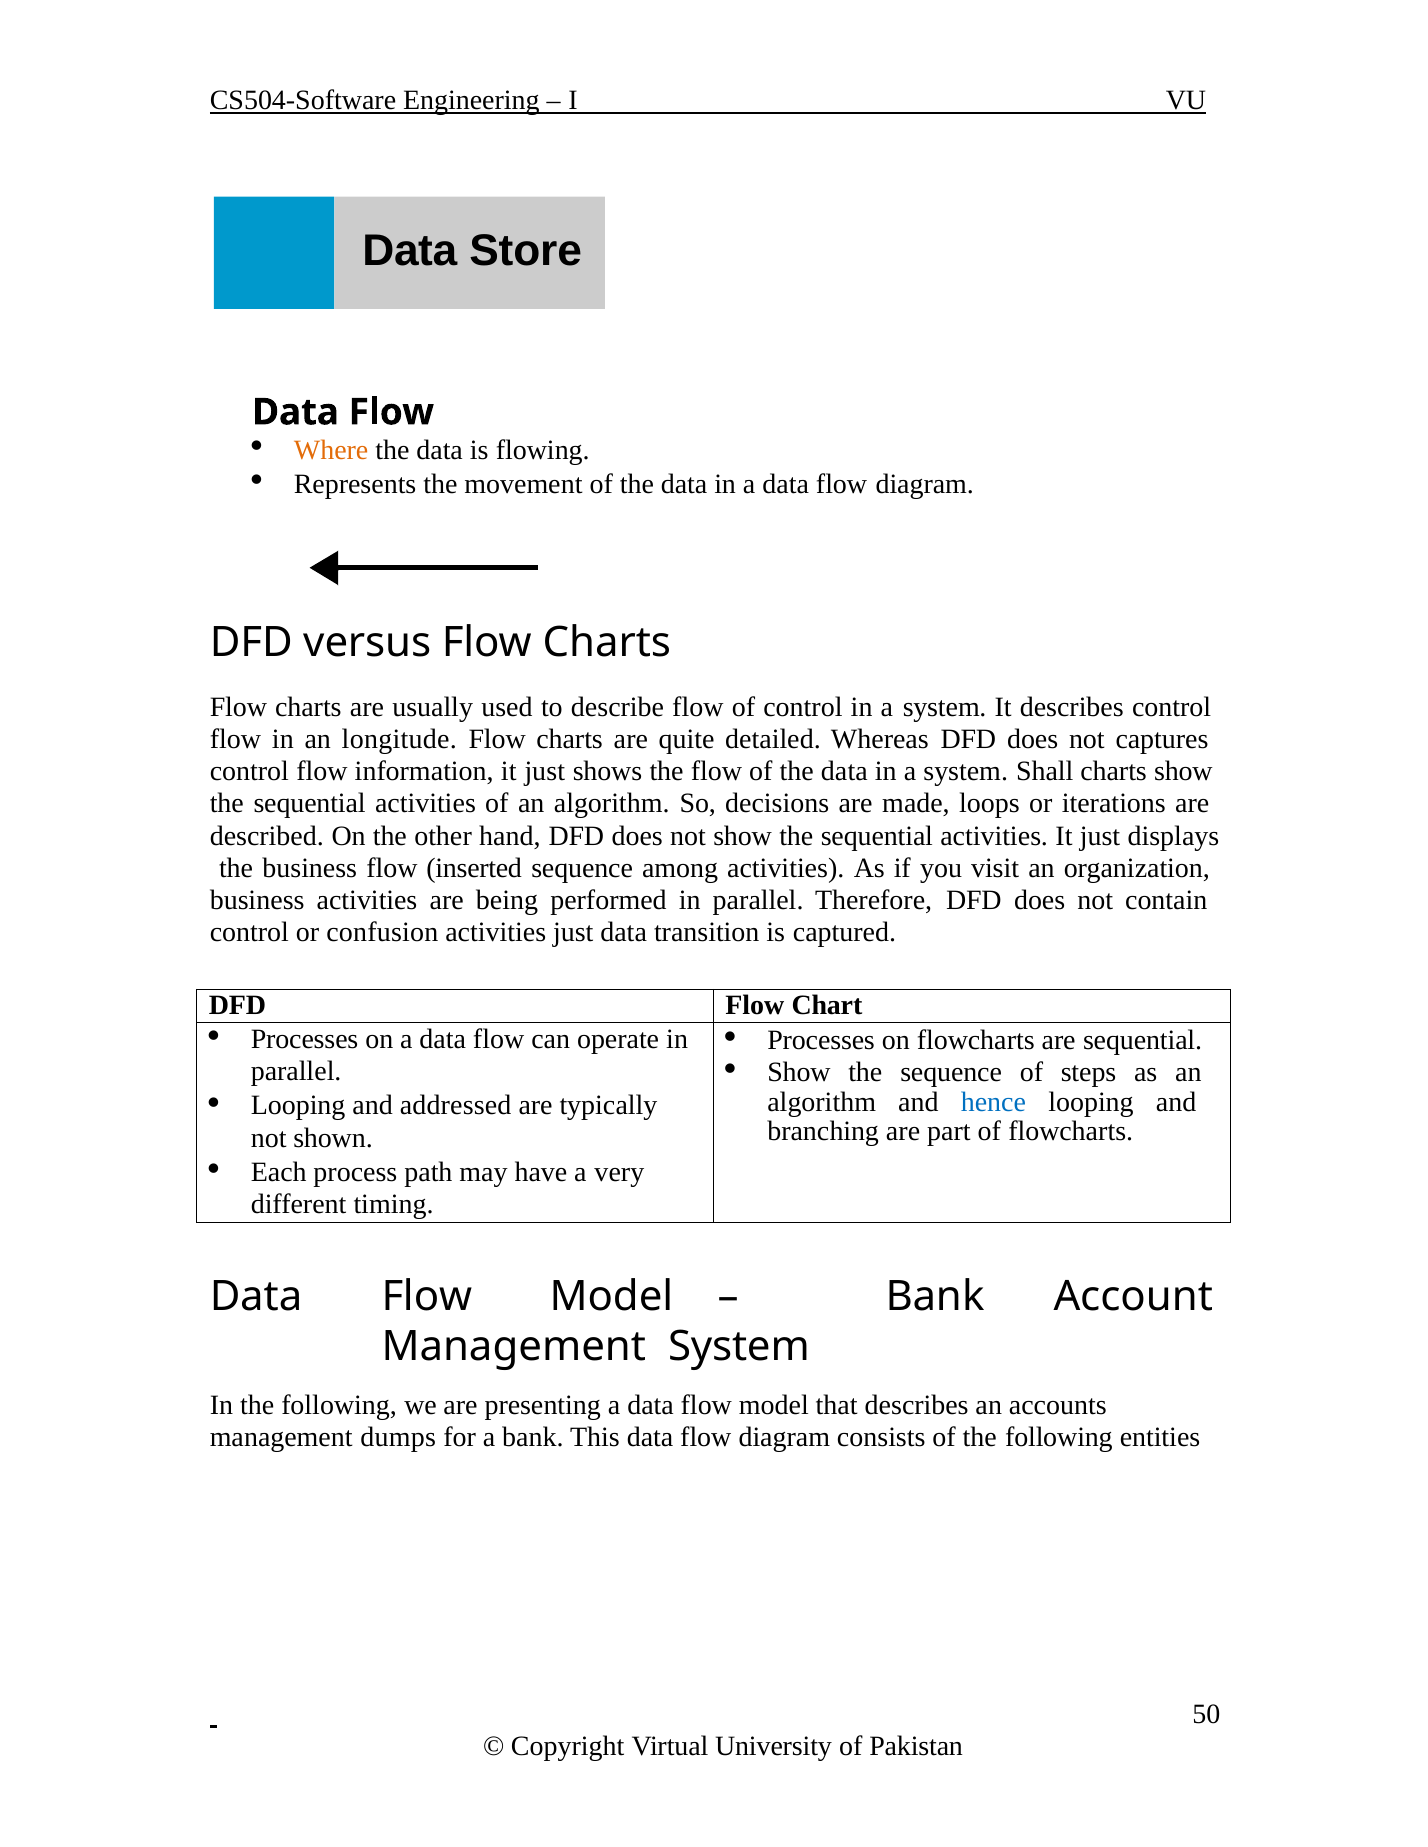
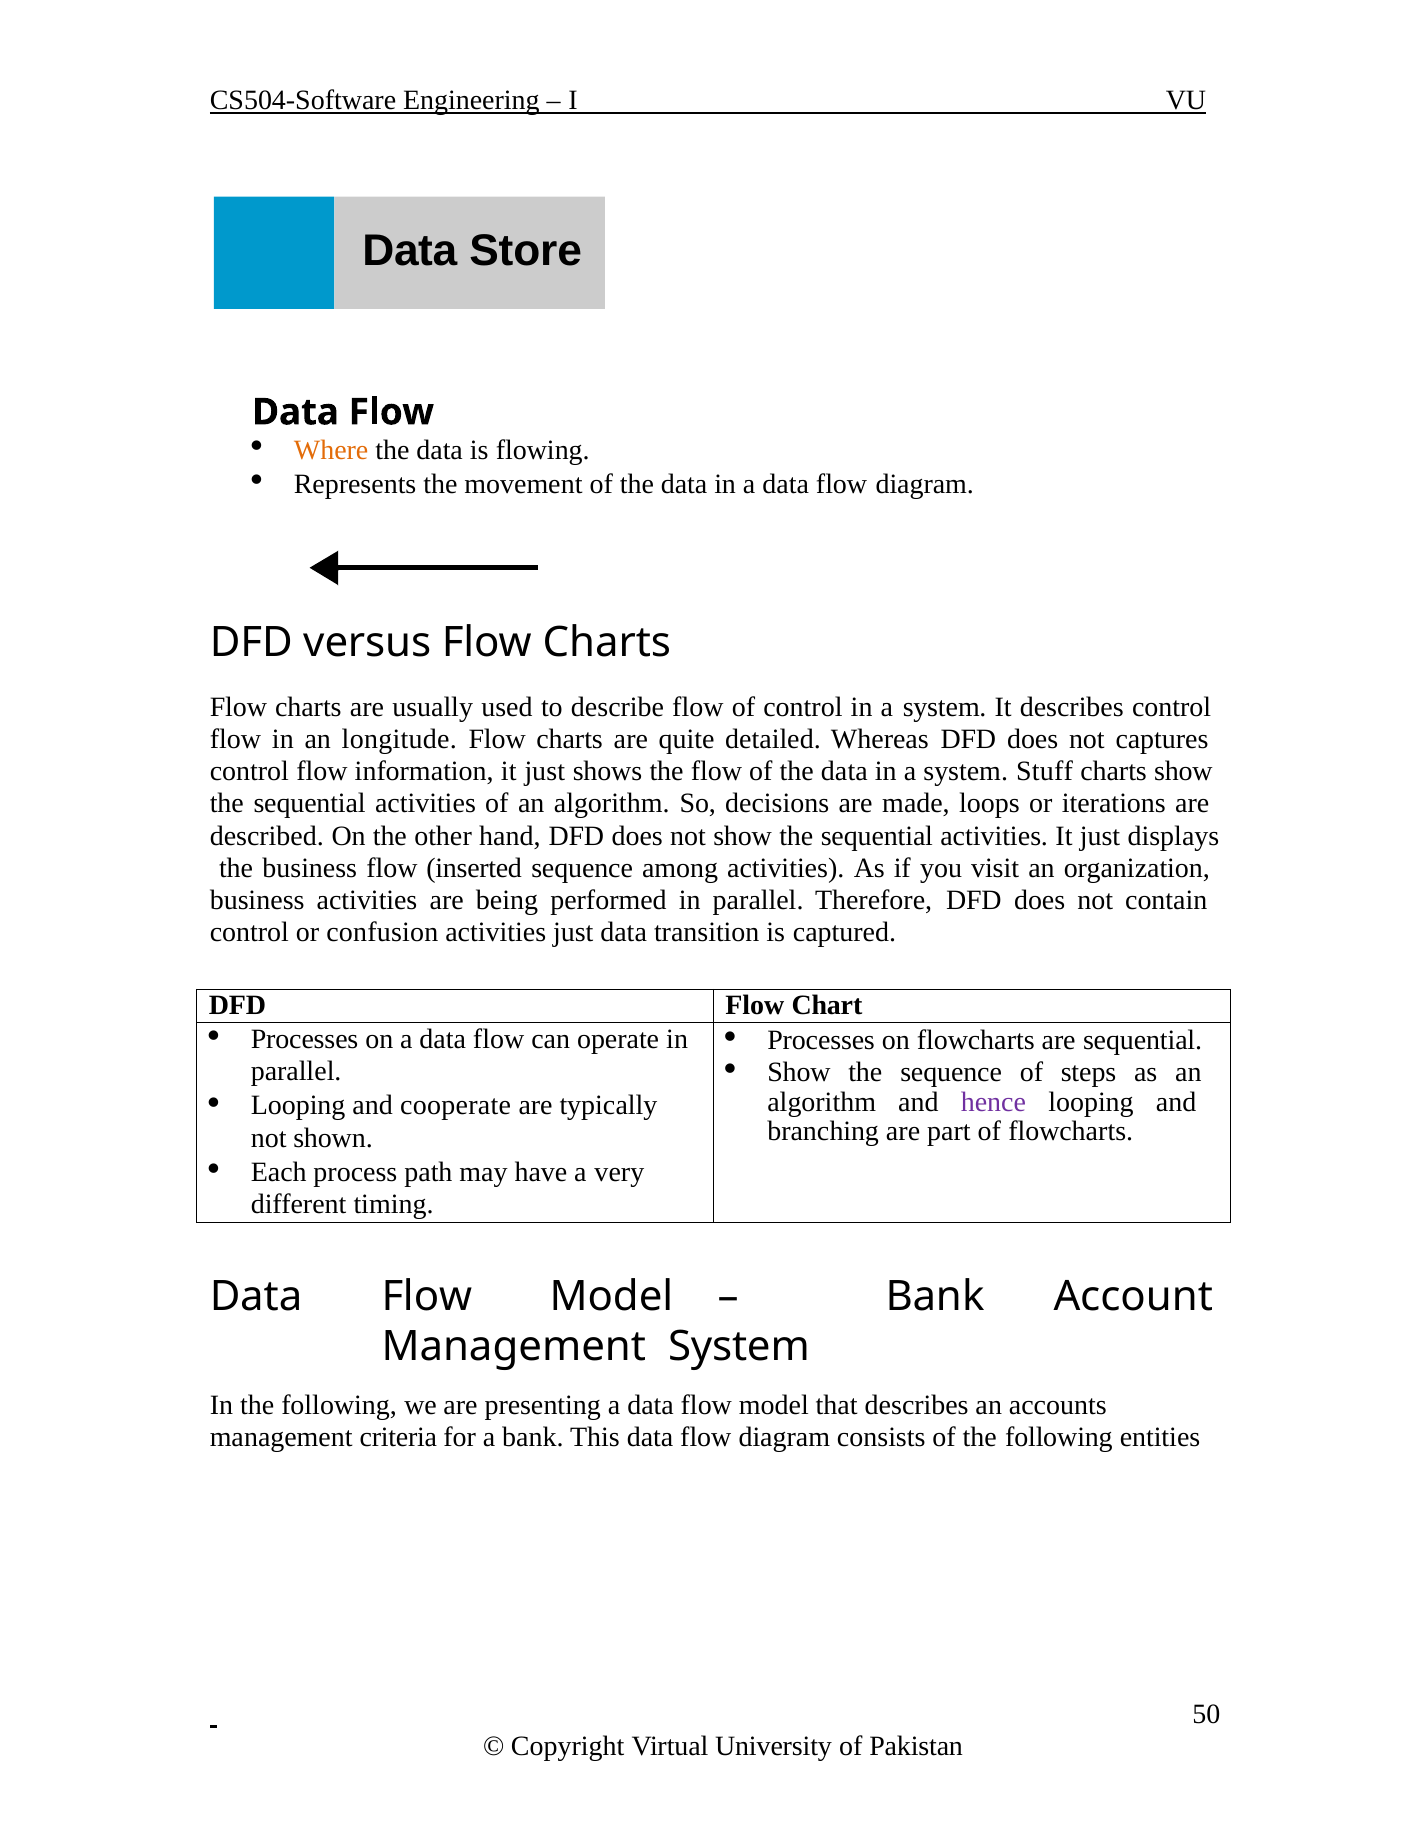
Shall: Shall -> Stuff (1045, 772)
hence colour: blue -> purple (993, 1102)
addressed: addressed -> cooperate (456, 1106)
dumps: dumps -> criteria (398, 1438)
